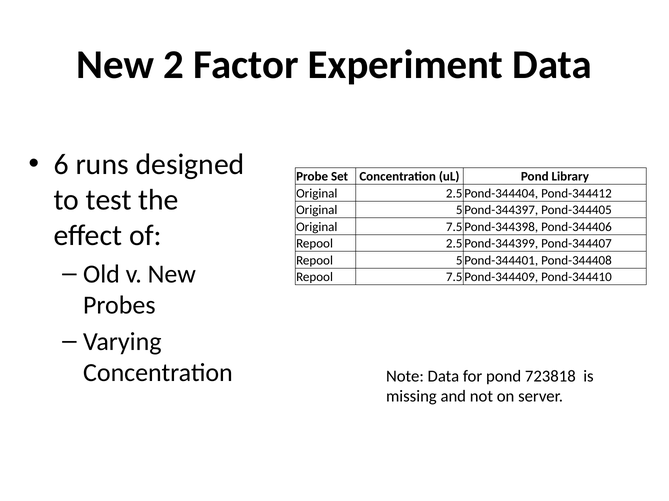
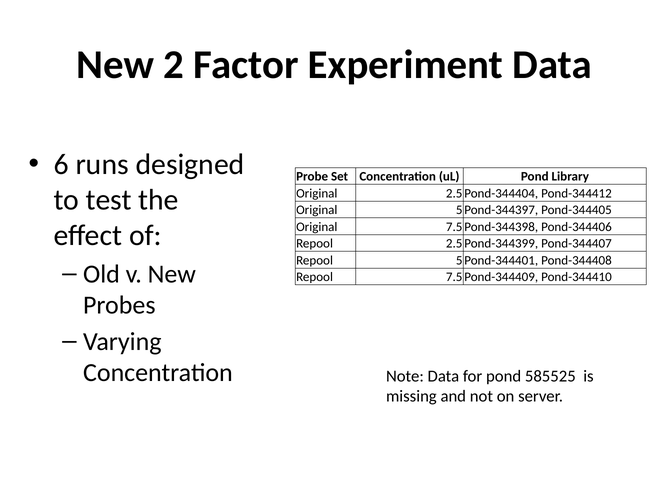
723818: 723818 -> 585525 (550, 377)
